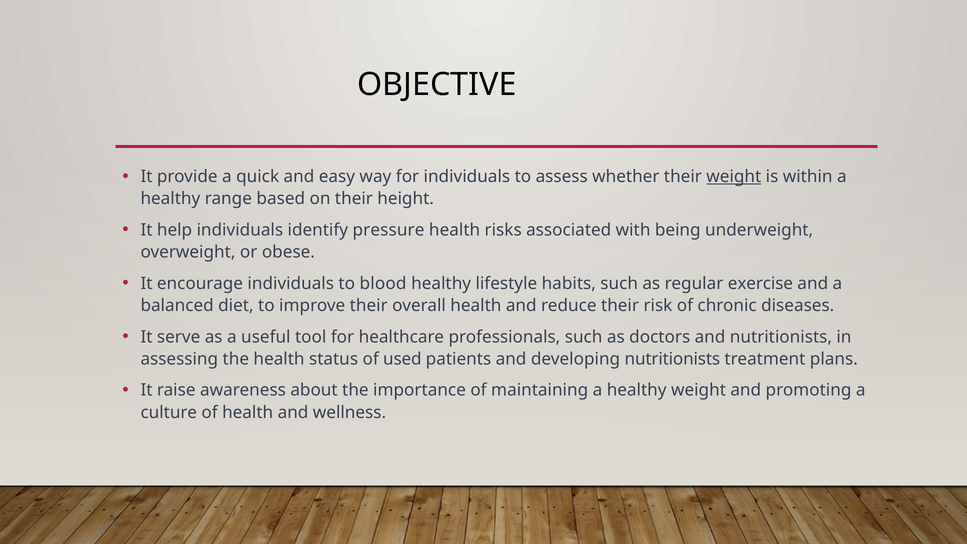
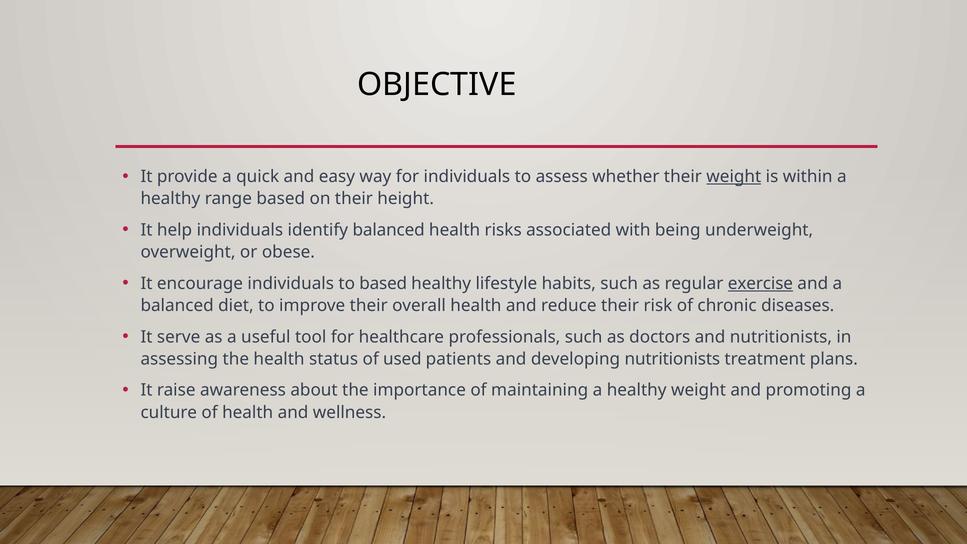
identify pressure: pressure -> balanced (389, 230)
to blood: blood -> based (383, 283)
exercise underline: none -> present (760, 283)
